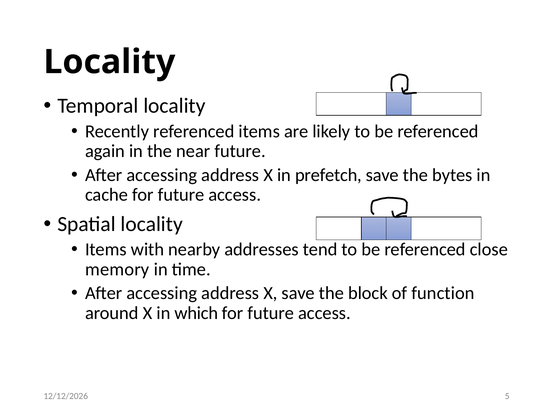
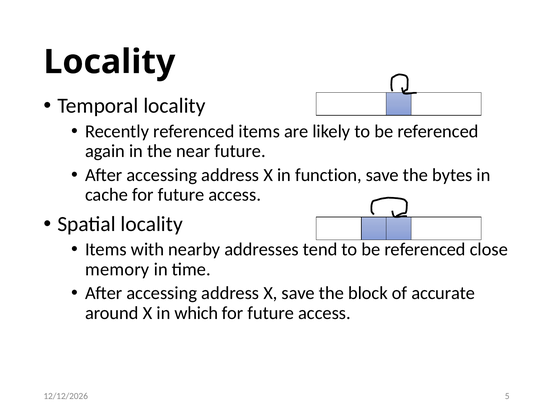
prefetch: prefetch -> function (328, 175)
function: function -> accurate (443, 293)
